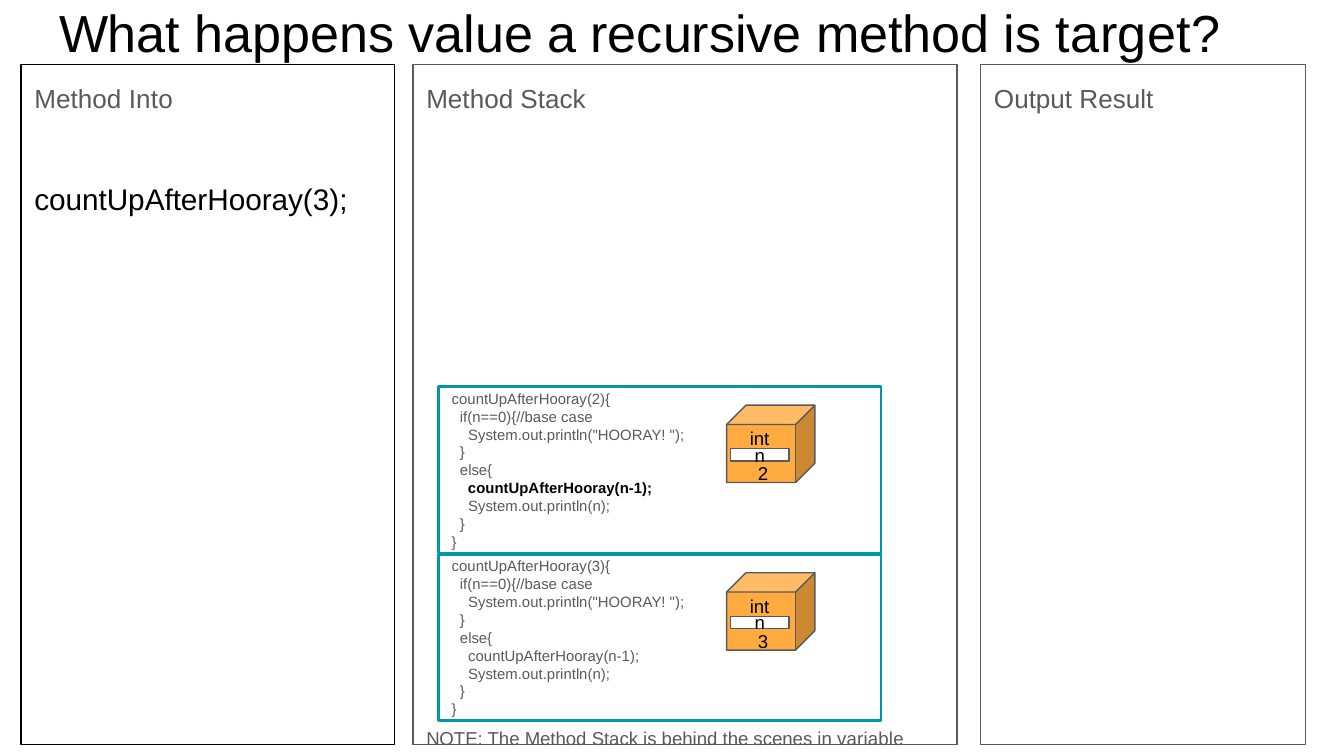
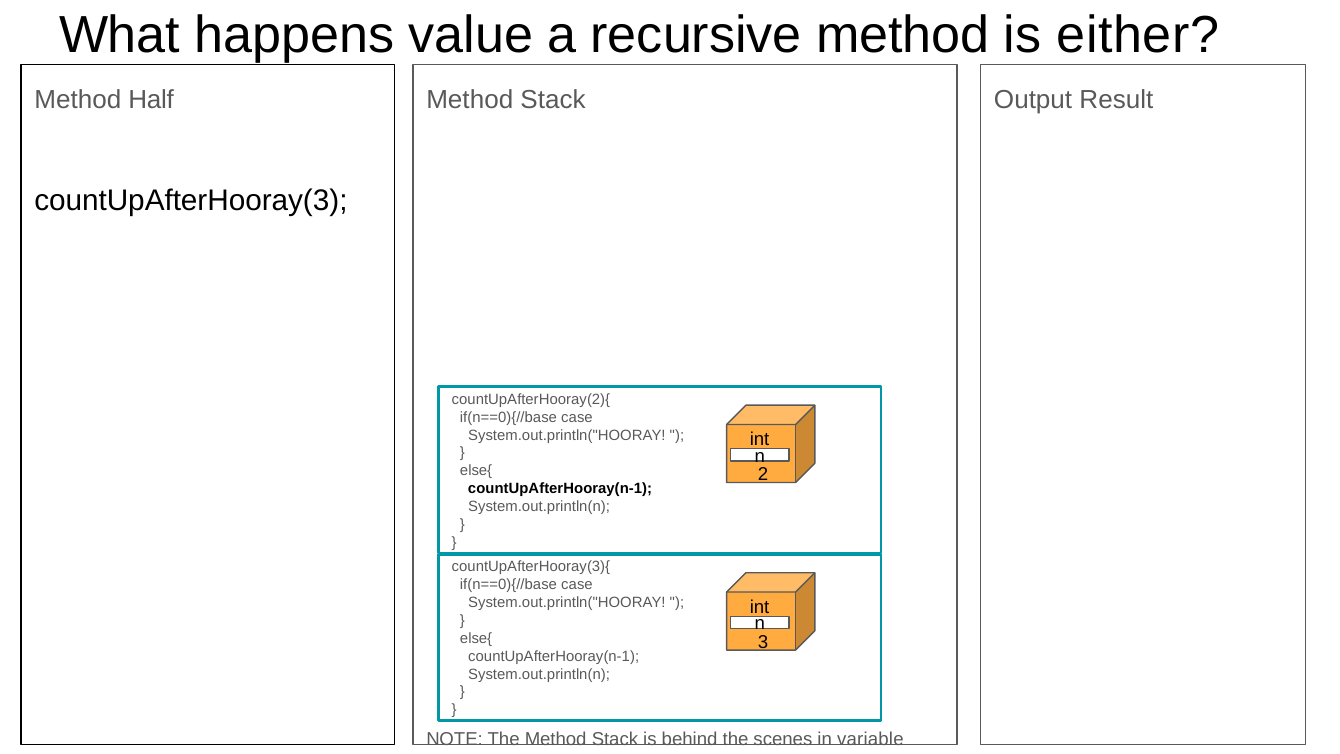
target: target -> either (1138, 36)
Into: Into -> Half (151, 100)
